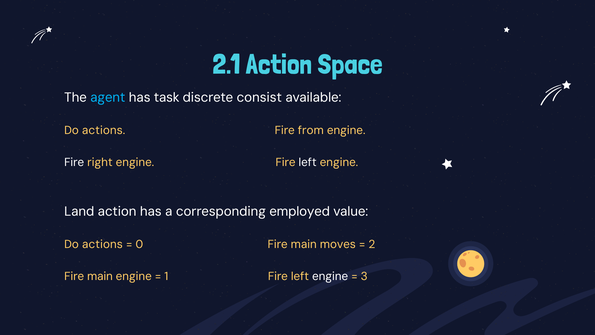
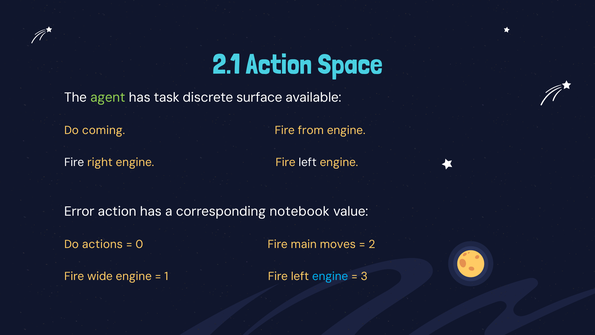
agent colour: light blue -> light green (108, 97)
consist: consist -> surface (259, 97)
actions: actions -> coming (104, 130)
Land: Land -> Error (79, 211)
employed: employed -> notebook (299, 211)
main: main -> wide (100, 276)
engine colour: white -> light blue (330, 276)
